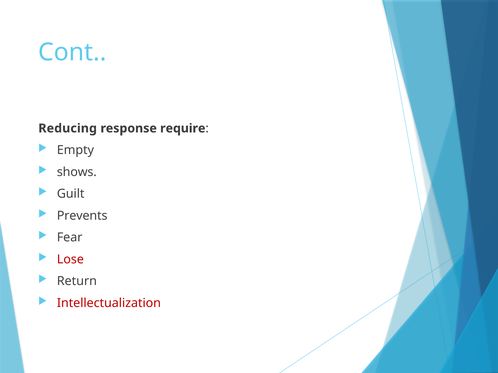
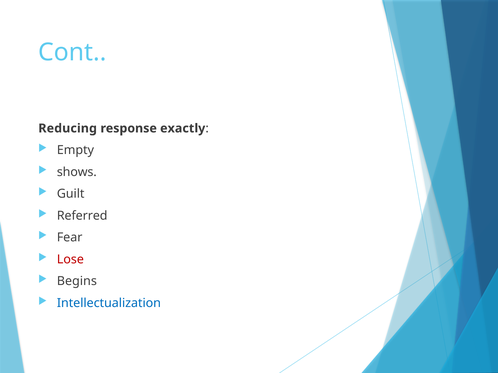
require: require -> exactly (183, 129)
Prevents: Prevents -> Referred (82, 216)
Return: Return -> Begins (77, 282)
Intellectualization colour: red -> blue (109, 303)
